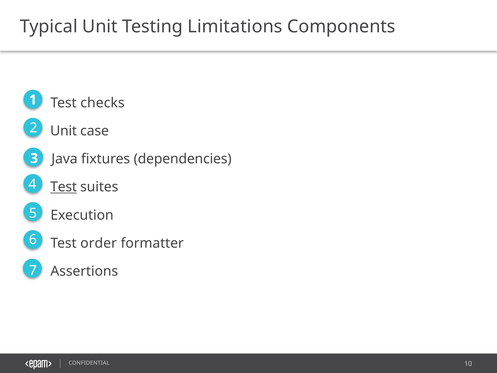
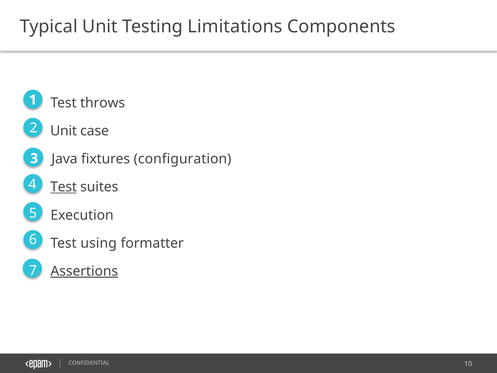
checks: checks -> throws (103, 103)
dependencies: dependencies -> configuration (183, 159)
order: order -> using (99, 243)
Assertions underline: none -> present (84, 271)
